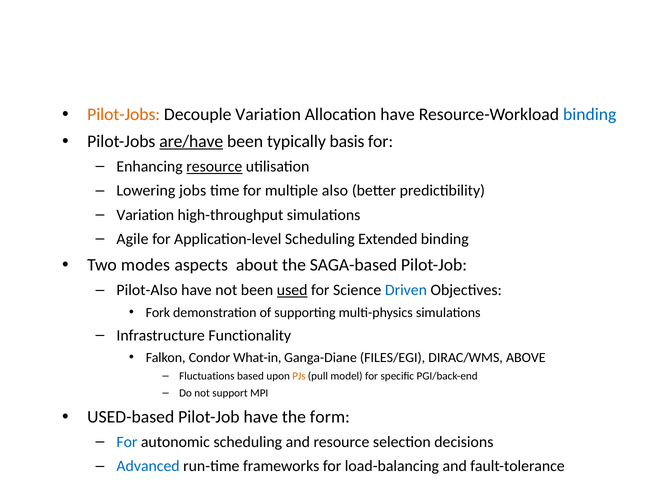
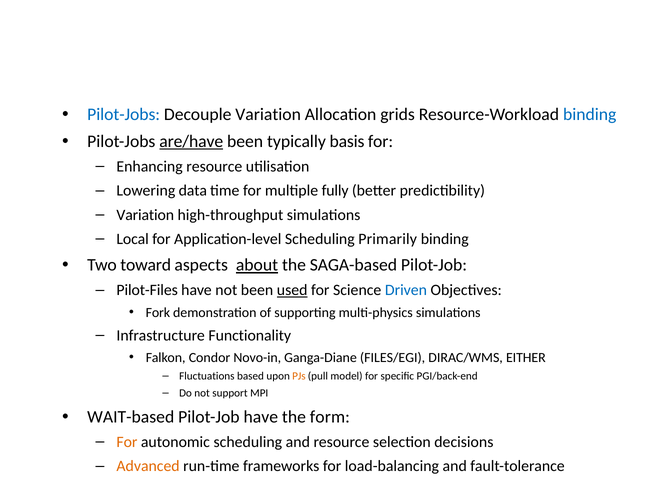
Pilot-Jobs colour: orange -> blue (124, 115)
Allocation have: have -> grids (398, 115)
resource underline: present -> none (214, 167)
jobs: jobs -> data (193, 191)
also: also -> fully (335, 191)
Agile: Agile -> Local (133, 239)
Extended: Extended -> Primarily (388, 239)
modes: modes -> toward (146, 266)
about underline: none -> present (257, 266)
Pilot-Also: Pilot-Also -> Pilot-Files (147, 291)
What-in: What-in -> Novo-in (257, 358)
ABOVE: ABOVE -> EITHER (526, 358)
USED-based: USED-based -> WAIT-based (131, 418)
For colour: blue -> orange (127, 443)
Advanced colour: blue -> orange (148, 467)
